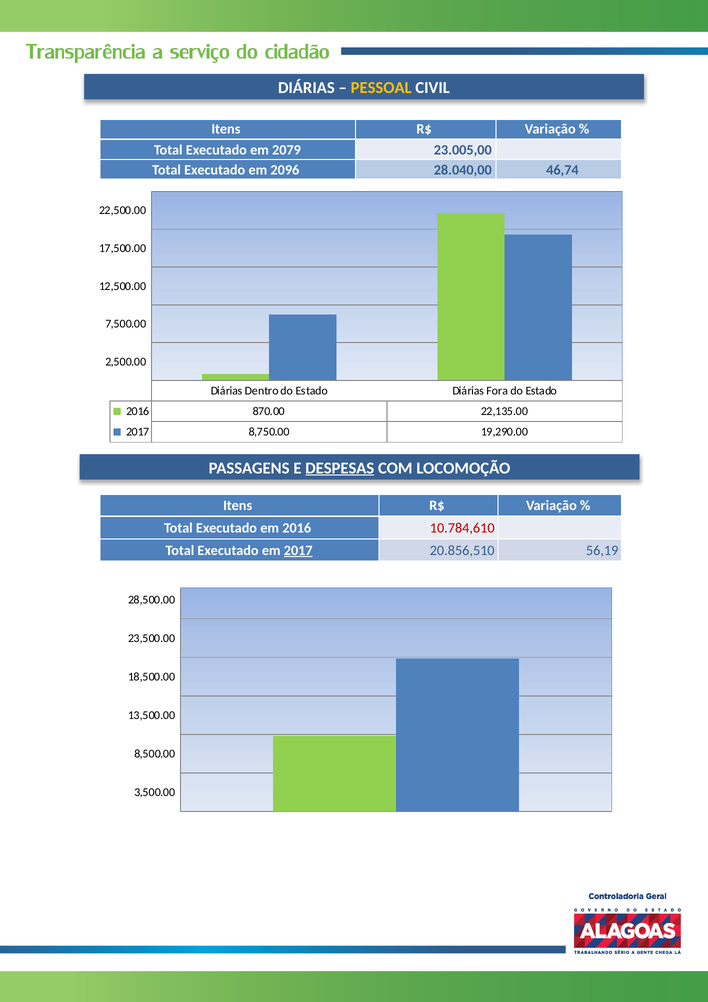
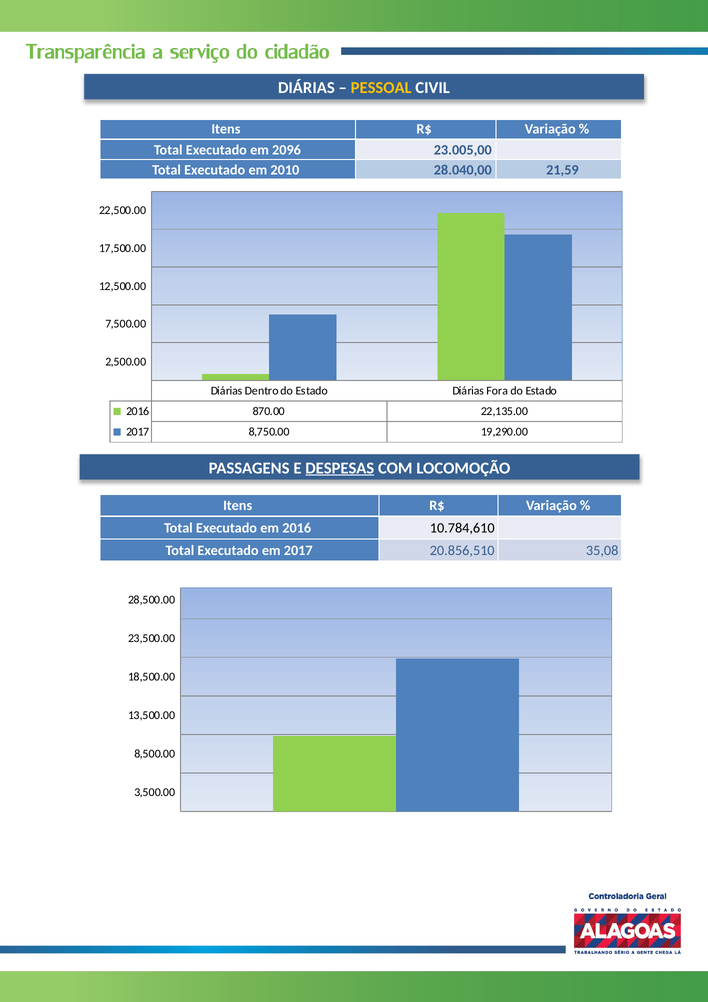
2079: 2079 -> 2096 (287, 150)
2096: 2096 -> 2010 (285, 170)
46,74: 46,74 -> 21,59 (562, 170)
10.784,610 colour: red -> black (462, 528)
2017 underline: present -> none (298, 550)
56,19: 56,19 -> 35,08 (602, 550)
